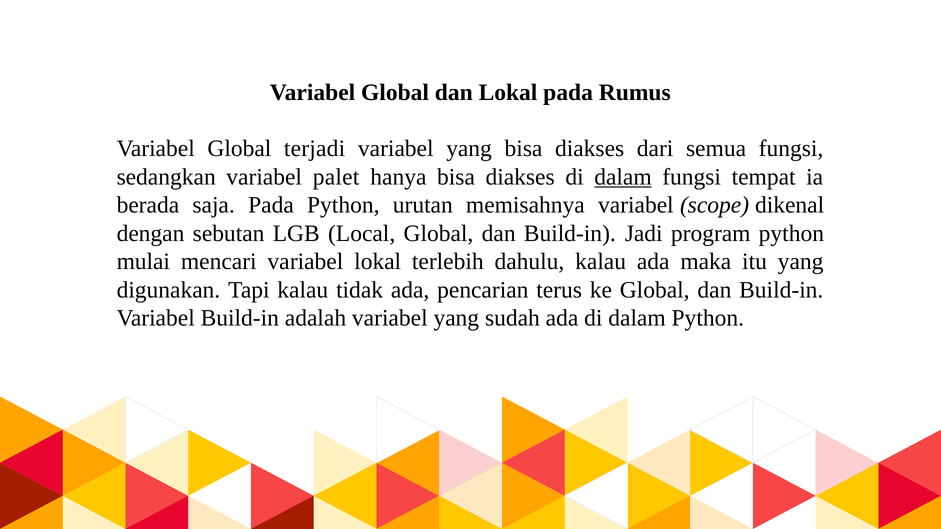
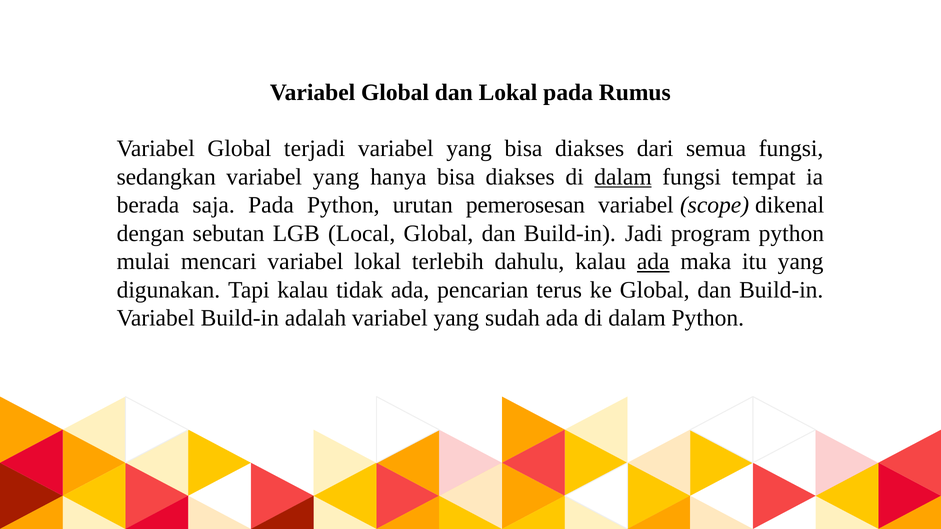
sedangkan variabel palet: palet -> yang (336, 177)
memisahnya: memisahnya -> pemerosesan (525, 205)
ada underline: none -> present (653, 262)
